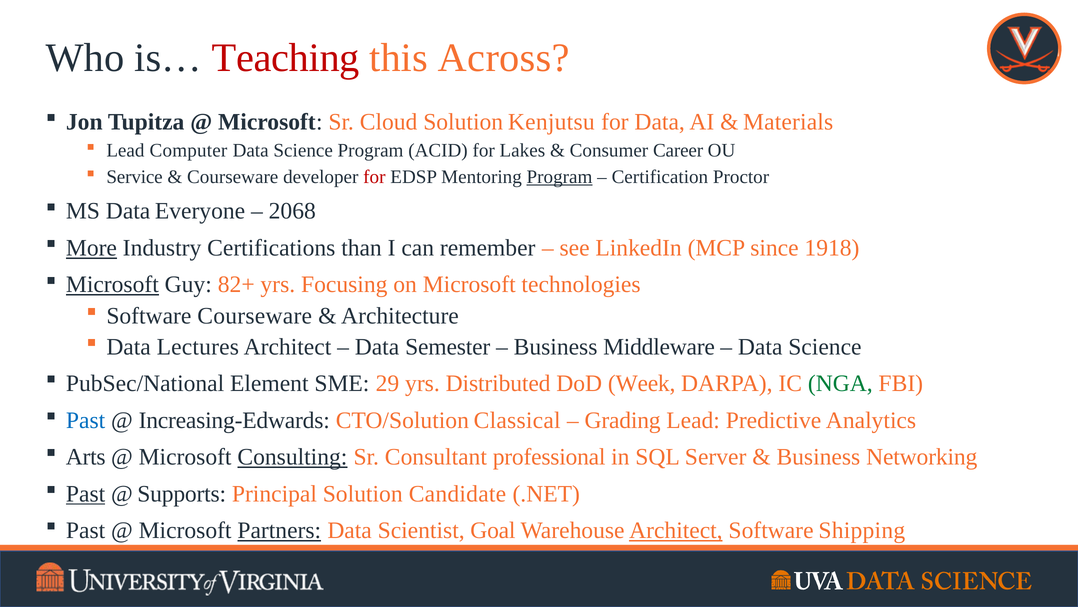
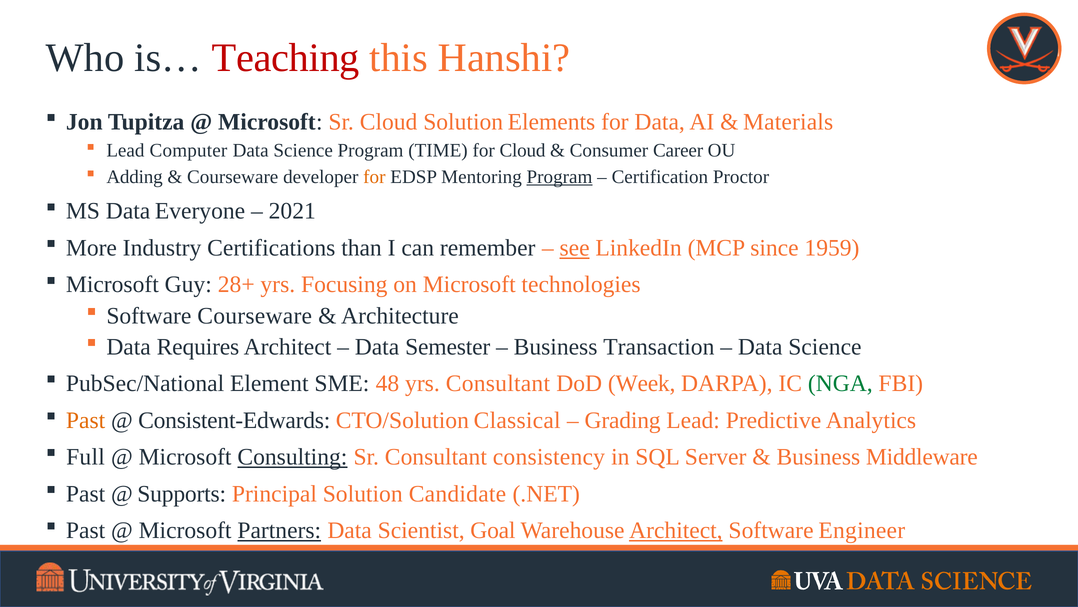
Across: Across -> Hanshi (504, 58)
Kenjutsu: Kenjutsu -> Elements (551, 122)
ACID: ACID -> TIME (438, 150)
for Lakes: Lakes -> Cloud (523, 150)
Service: Service -> Adding (135, 177)
for colour: red -> orange (374, 177)
2068: 2068 -> 2021 (292, 211)
More underline: present -> none (91, 248)
see underline: none -> present (575, 248)
1918: 1918 -> 1959 (832, 248)
Microsoft underline: present -> none (112, 284)
82+: 82+ -> 28+ (236, 284)
Lectures: Lectures -> Requires (198, 347)
Middleware: Middleware -> Transaction (659, 347)
29: 29 -> 48 (388, 383)
yrs Distributed: Distributed -> Consultant (498, 383)
Past colour: blue -> orange (86, 420)
Increasing-Edwards: Increasing-Edwards -> Consistent-Edwards (234, 420)
Arts: Arts -> Full (85, 457)
professional: professional -> consistency (549, 457)
Networking: Networking -> Middleware (922, 457)
Past underline: present -> none (86, 493)
Shipping: Shipping -> Engineer (862, 530)
